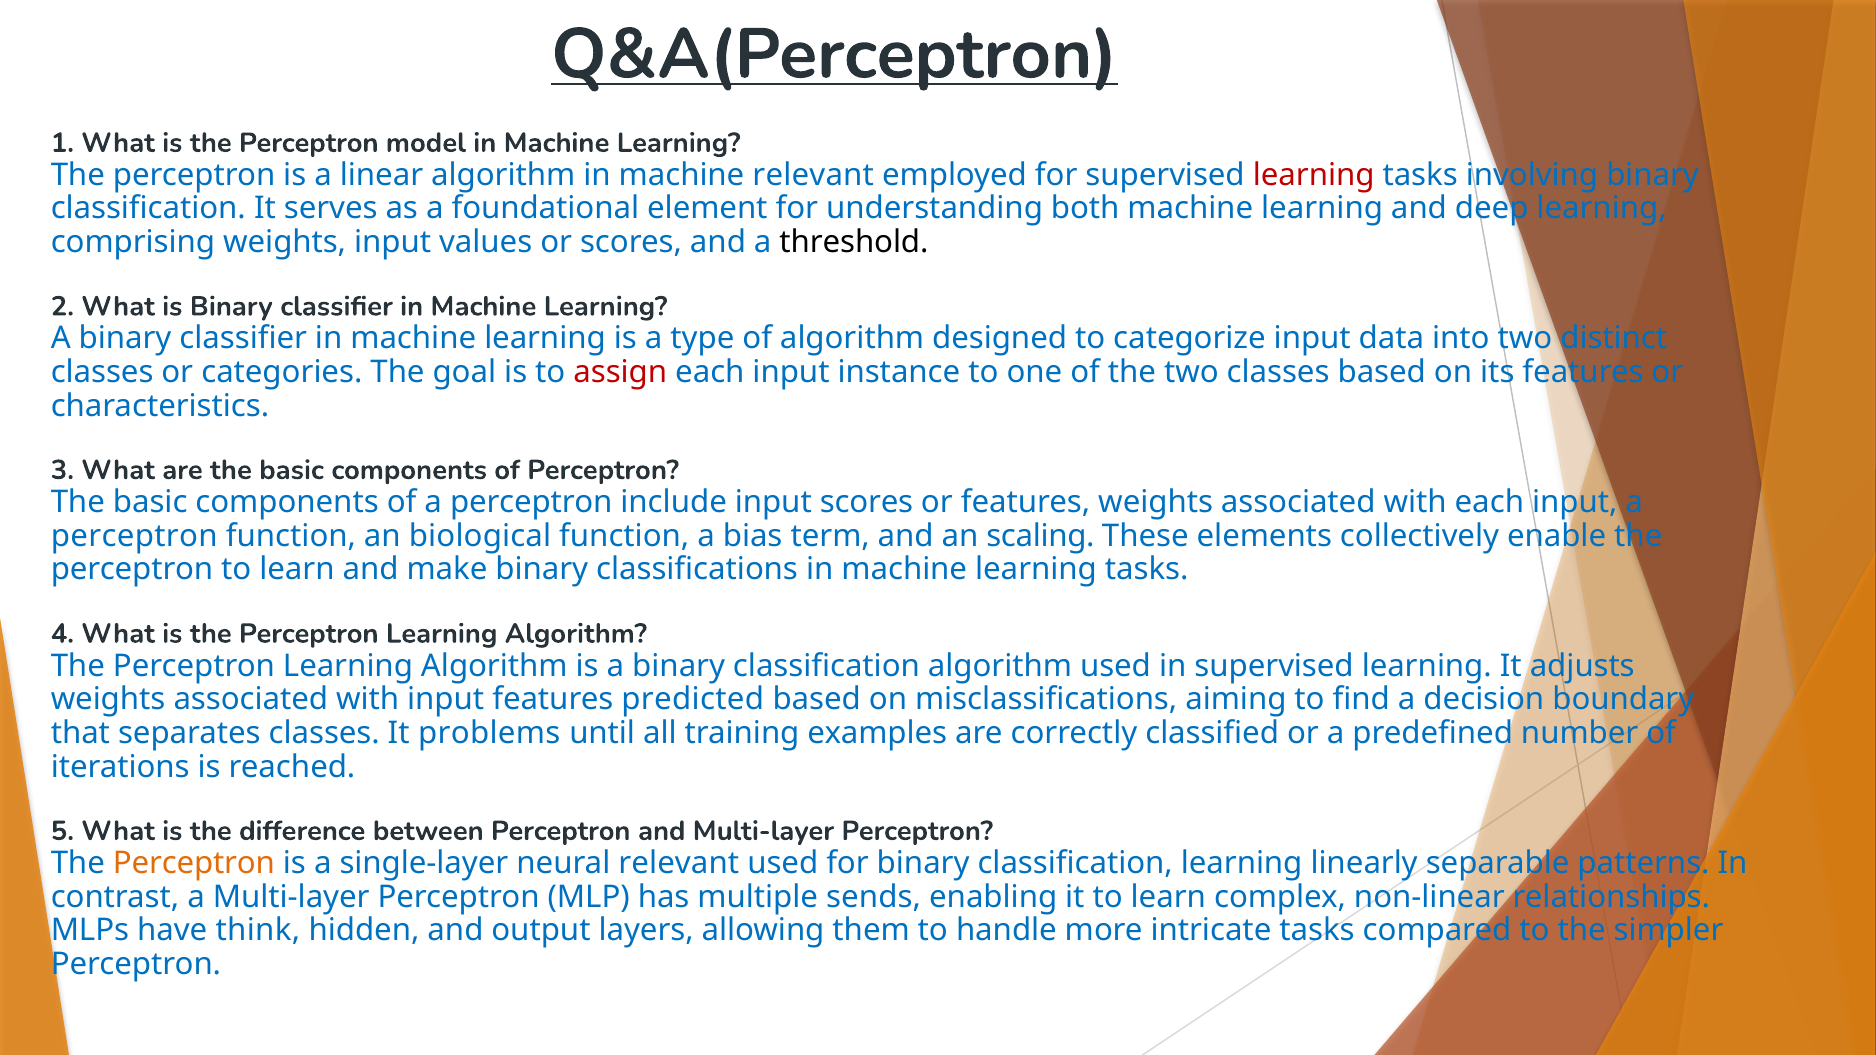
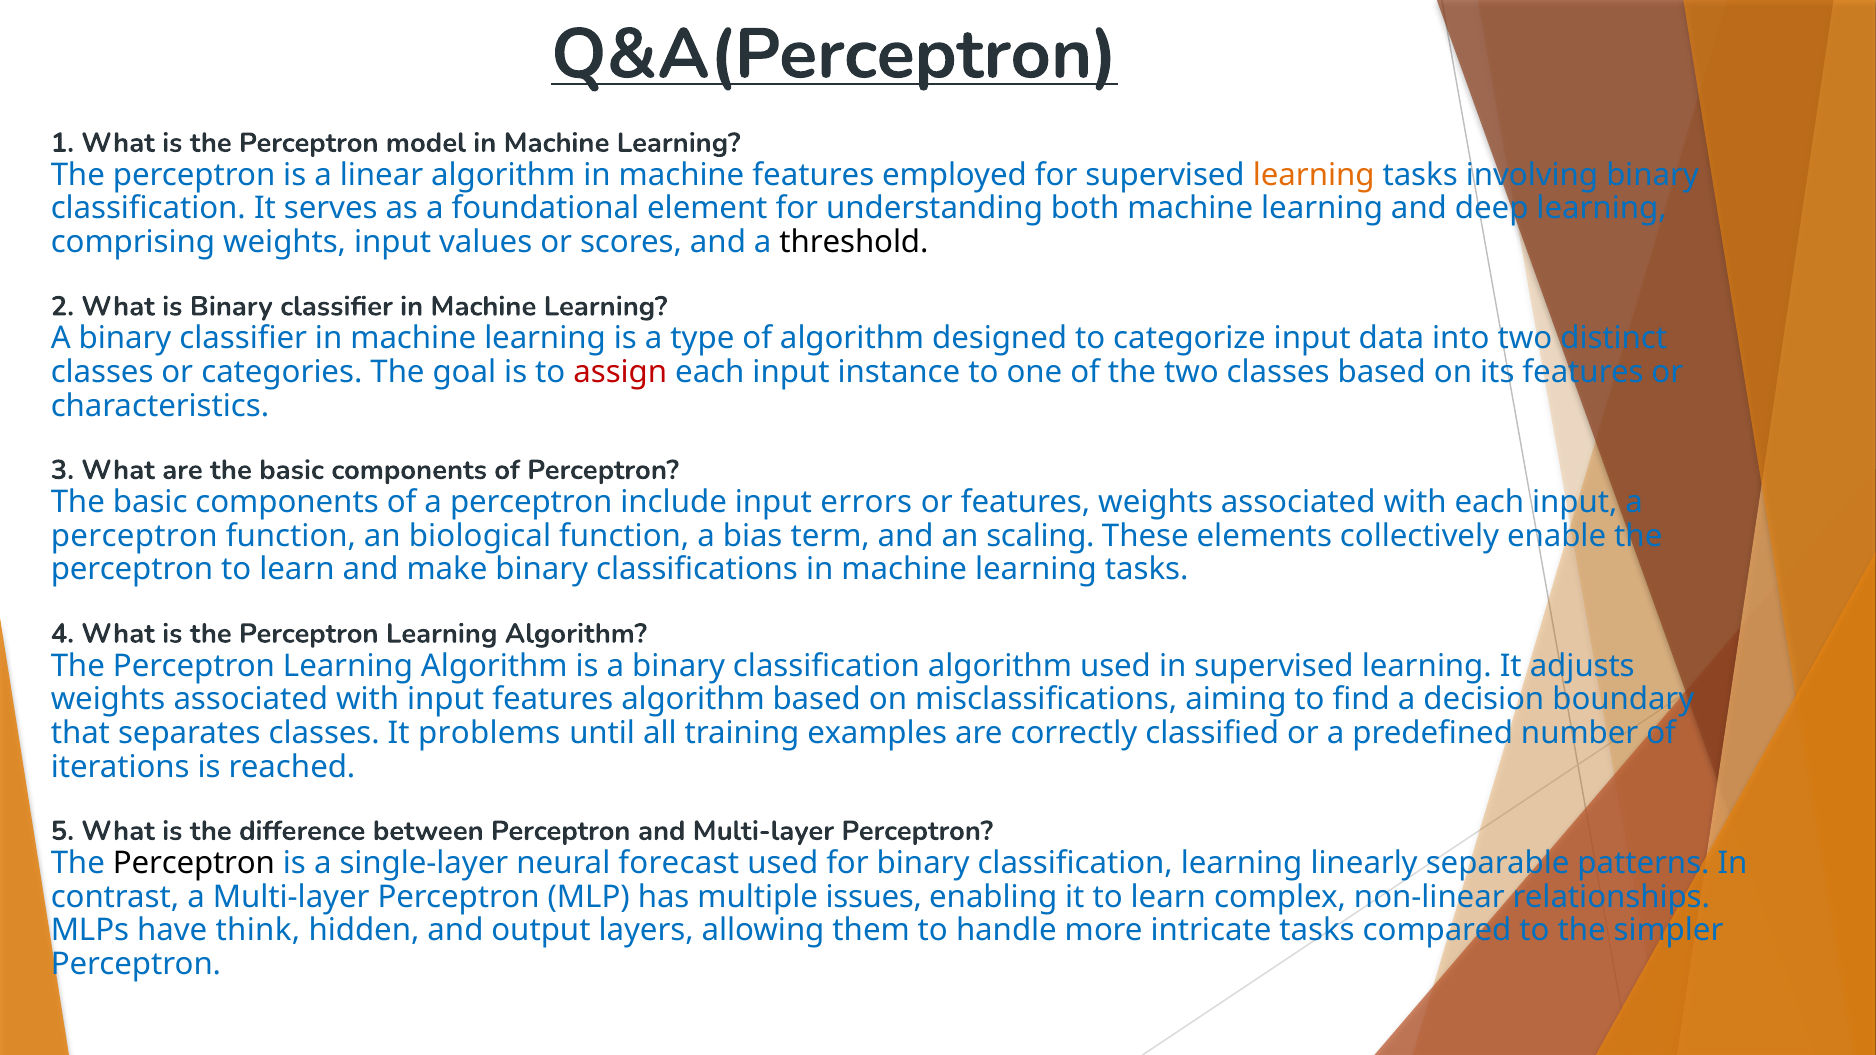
machine relevant: relevant -> features (813, 175)
learning colour: red -> orange (1314, 175)
input scores: scores -> errors (866, 502)
features predicted: predicted -> algorithm (693, 700)
Perceptron colour: orange -> black (194, 863)
neural relevant: relevant -> forecast (679, 863)
sends: sends -> issues (874, 897)
